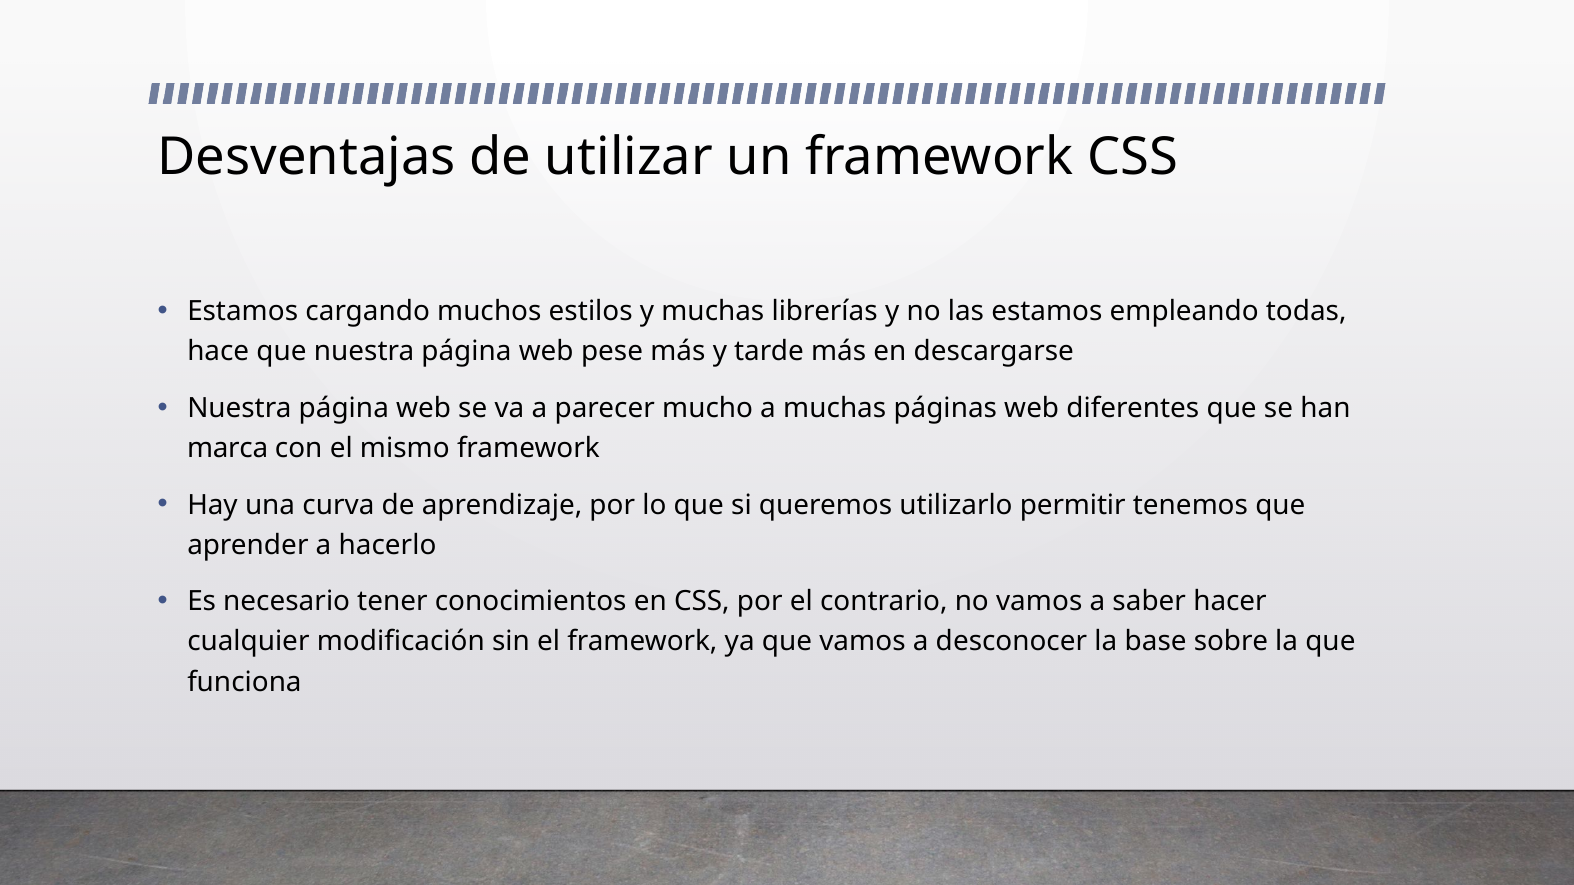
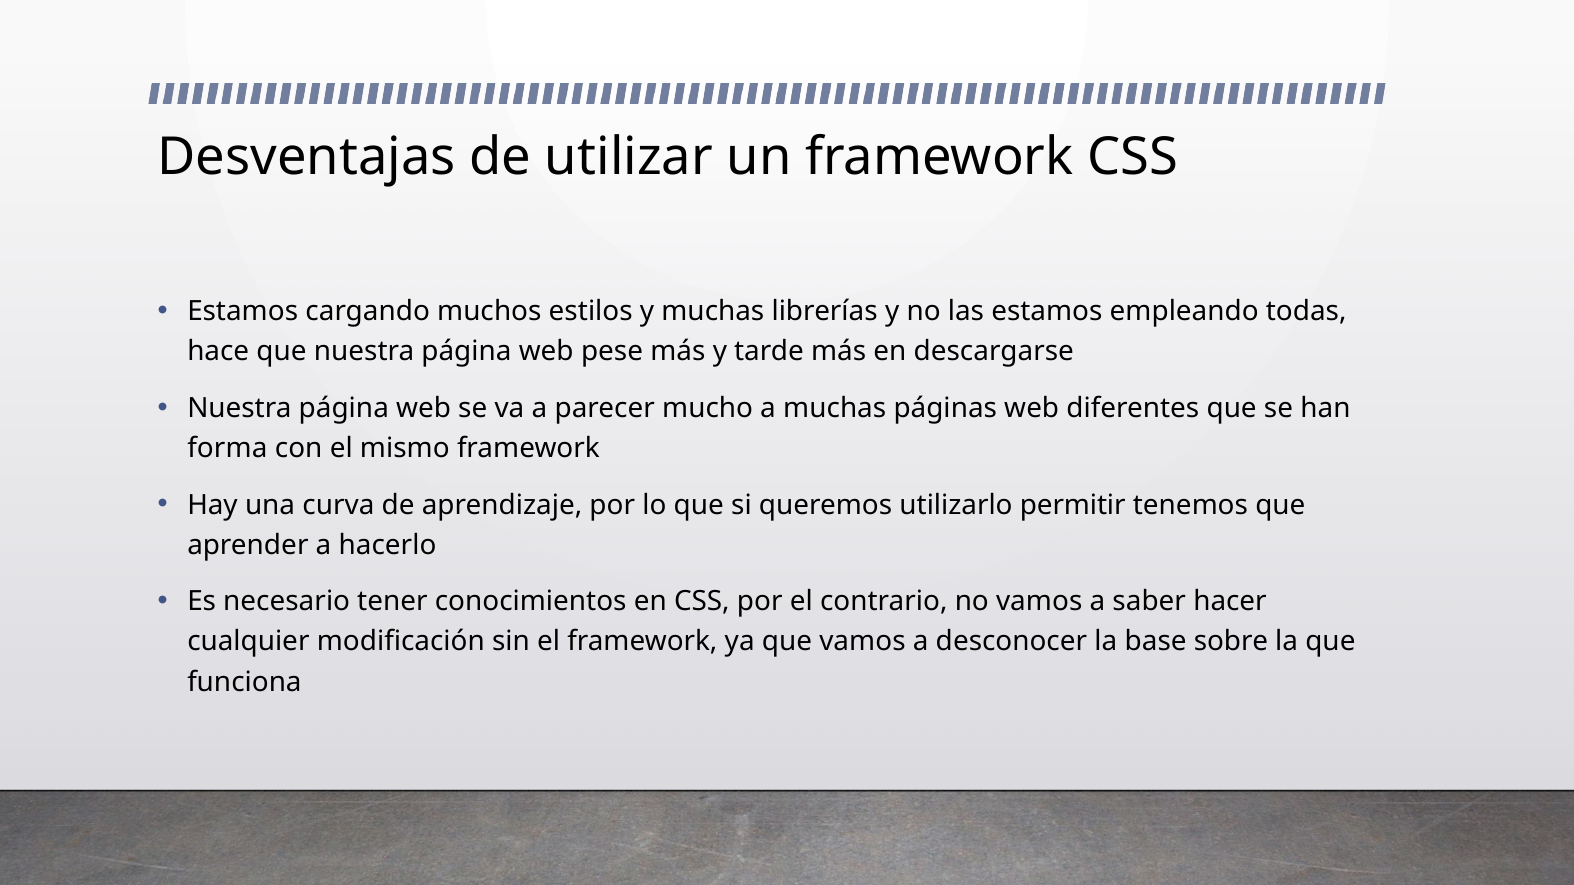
marca: marca -> forma (227, 449)
